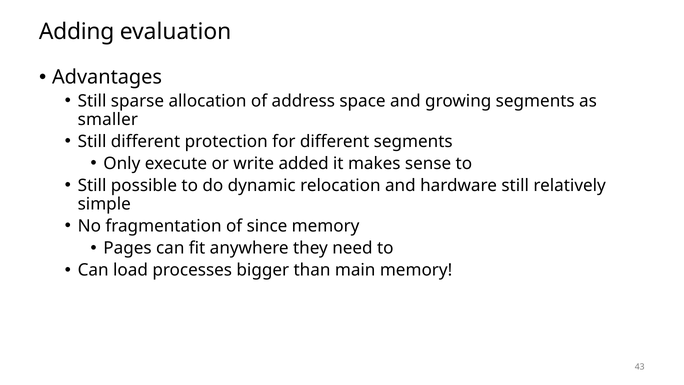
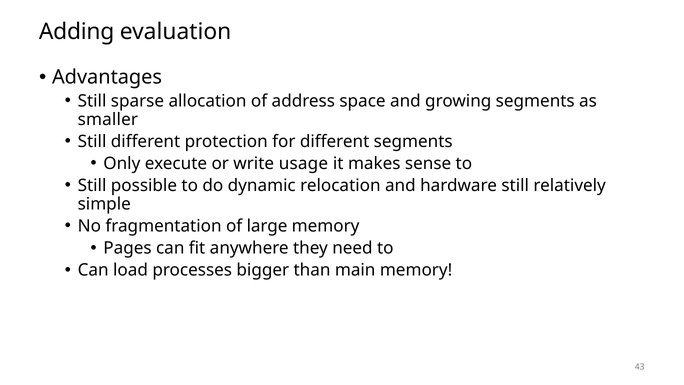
added: added -> usage (303, 163)
since: since -> large (267, 226)
